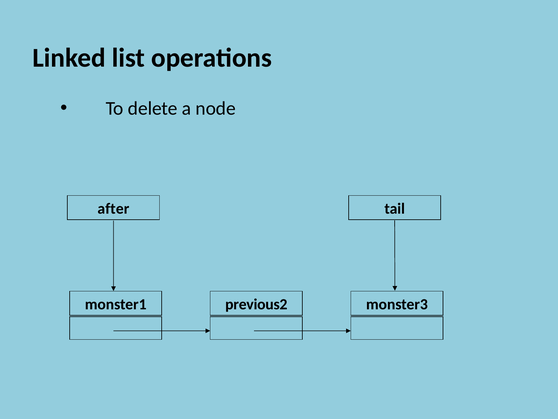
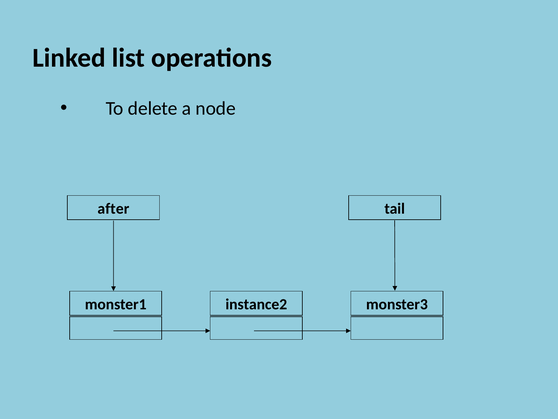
previous2: previous2 -> instance2 (256, 304)
